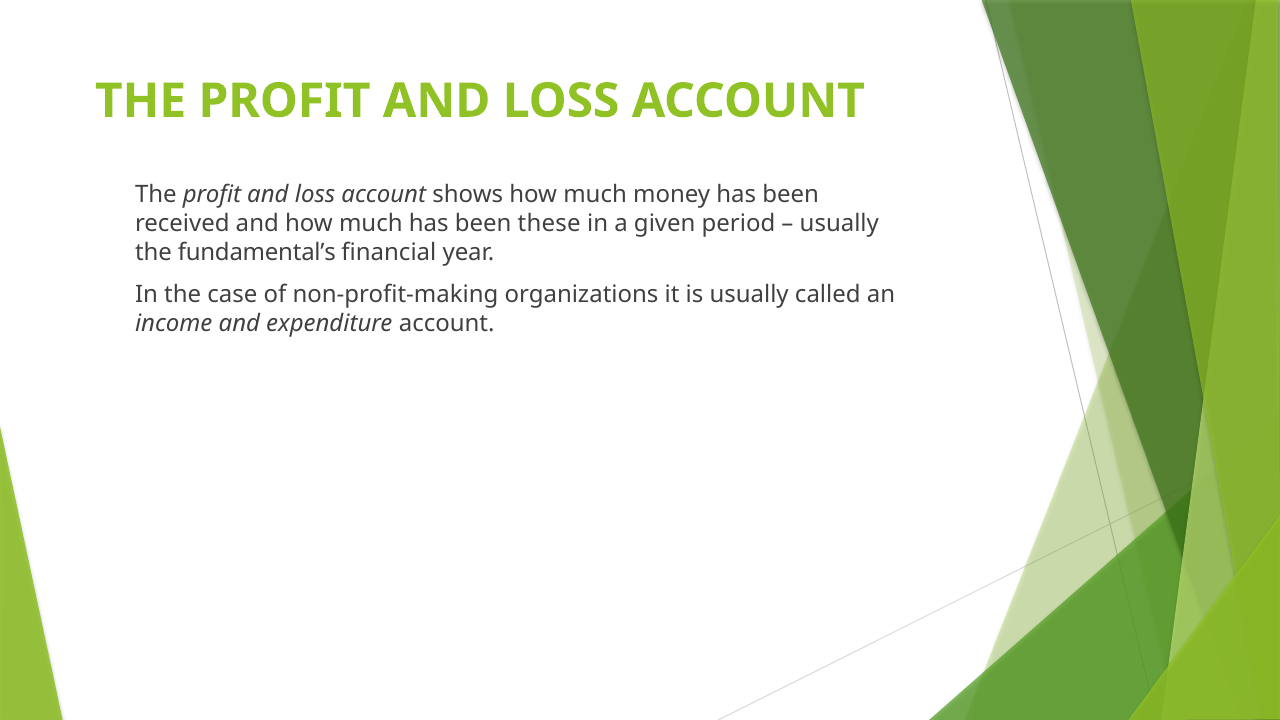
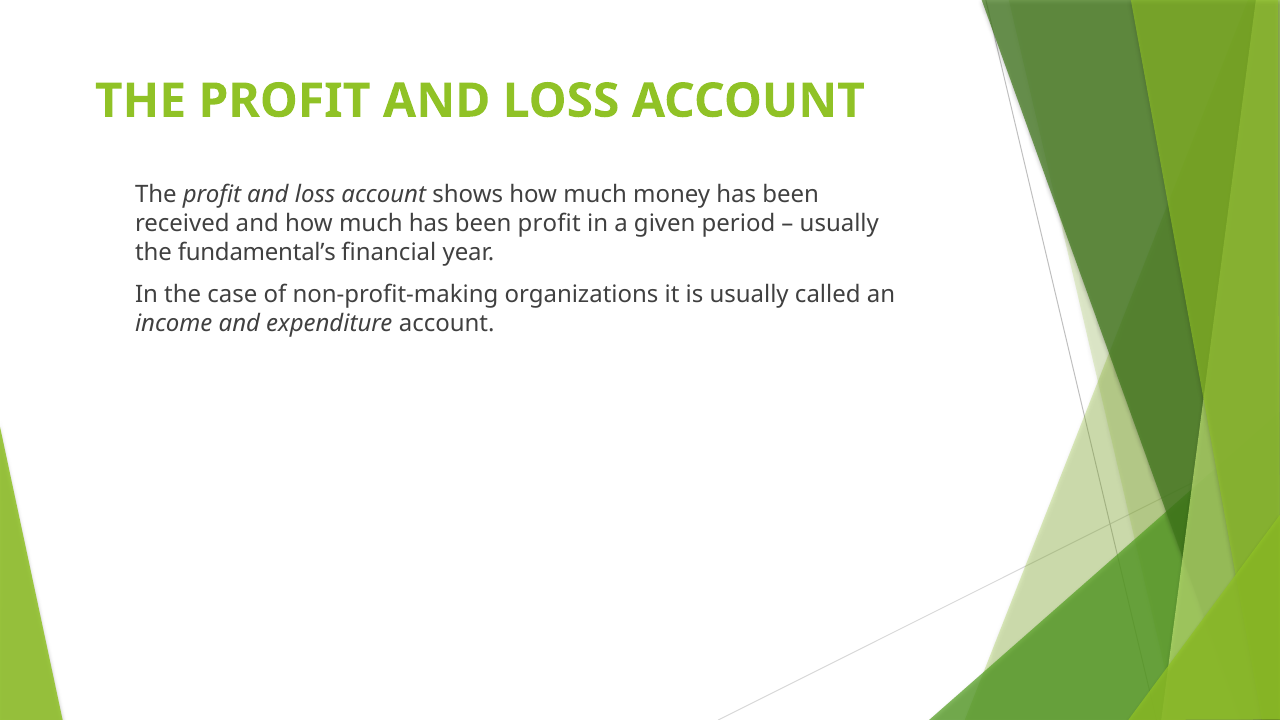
been these: these -> profit (549, 224)
